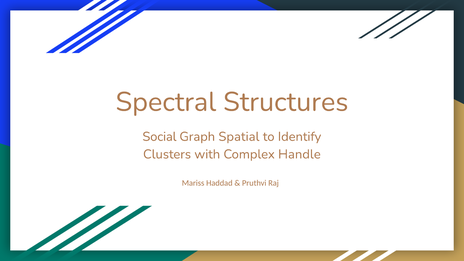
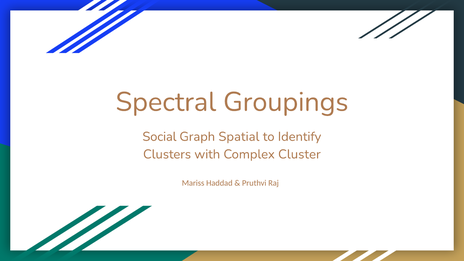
Structures: Structures -> Groupings (286, 102)
Handle: Handle -> Cluster (299, 154)
